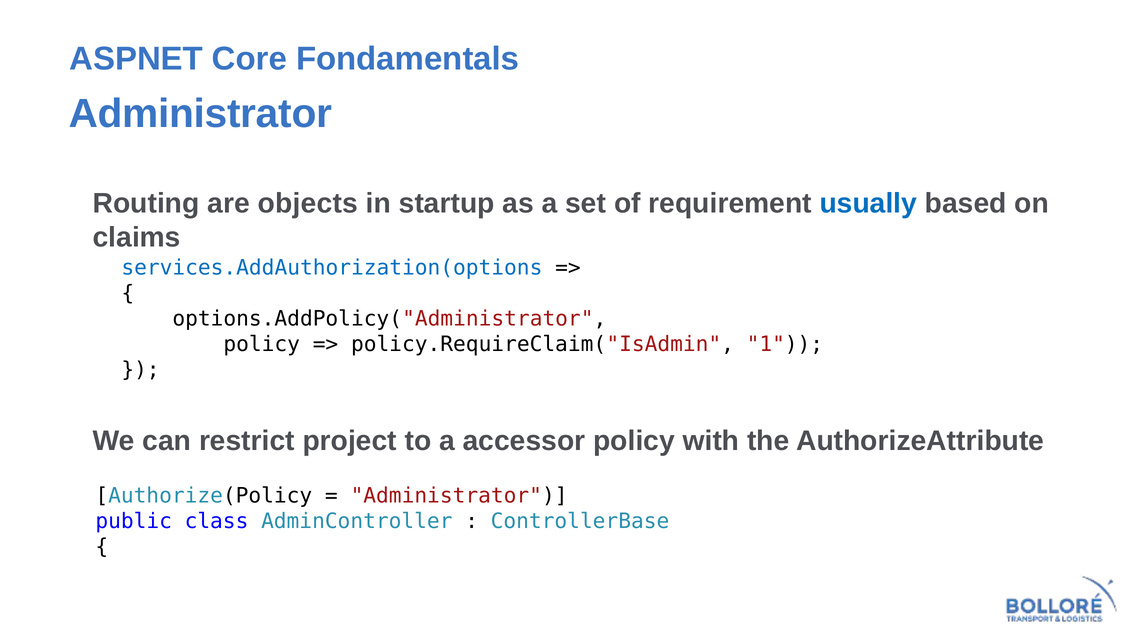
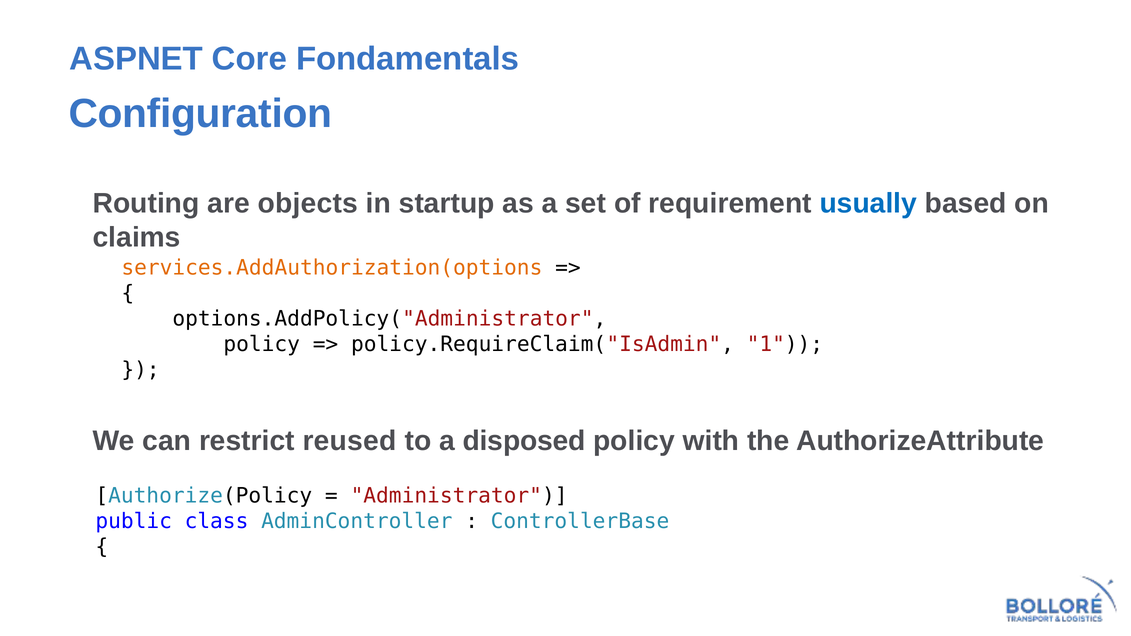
Administrator: Administrator -> Configuration (200, 114)
services.AddAuthorization(options colour: blue -> orange (332, 268)
project: project -> reused (350, 441)
accessor: accessor -> disposed (524, 441)
